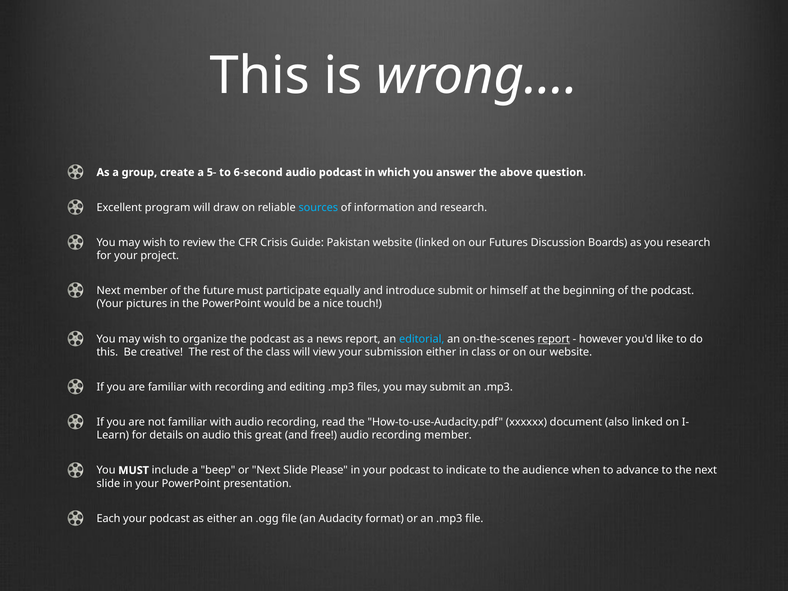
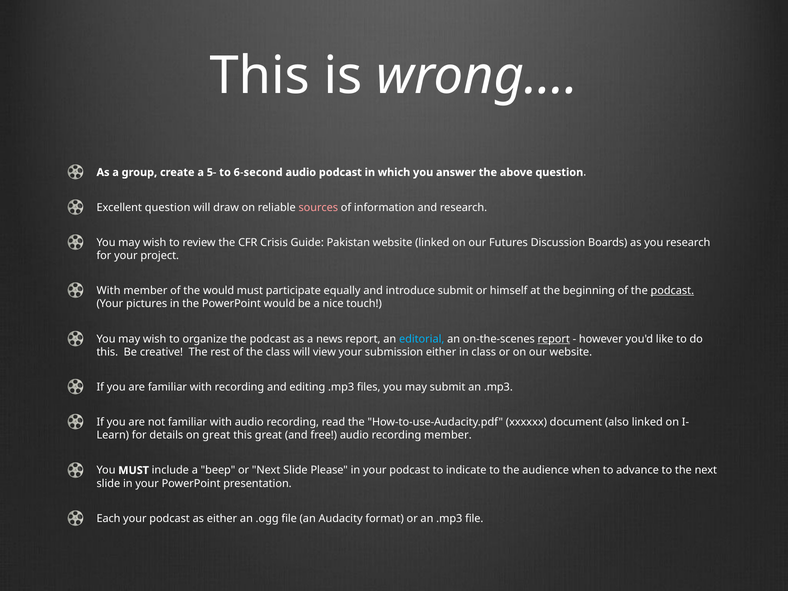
Excellent program: program -> question (168, 207)
sources colour: light blue -> pink (318, 207)
Next: Next -> With (109, 291)
the future: future -> would (219, 291)
podcast underline: none -> present (672, 291)
on audio: audio -> great (216, 435)
